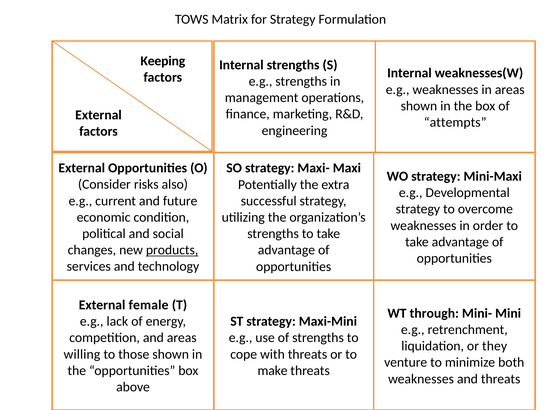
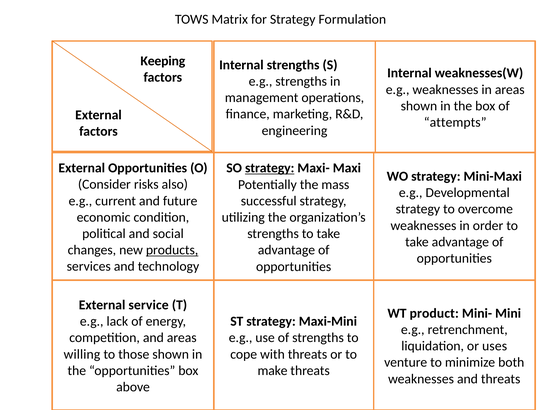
strategy underline: none -> present (270, 168)
extra: extra -> mass (335, 184)
female: female -> service (149, 305)
through: through -> product (434, 313)
they: they -> uses (495, 346)
